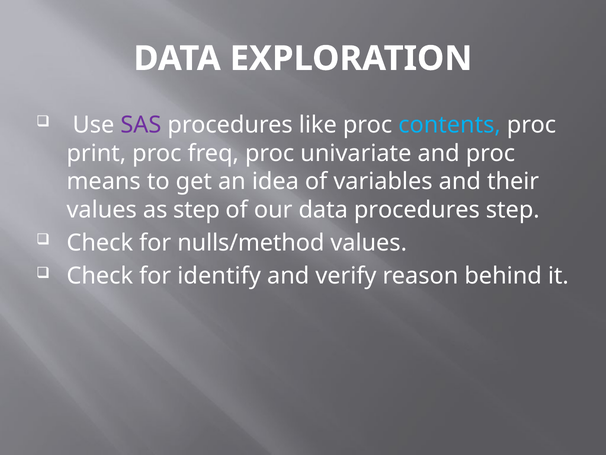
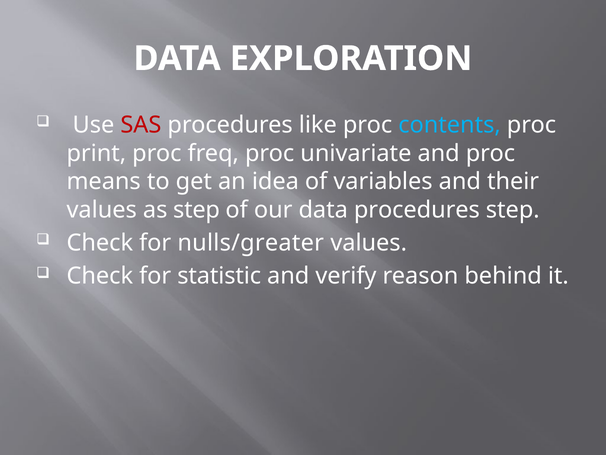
SAS colour: purple -> red (141, 125)
nulls/method: nulls/method -> nulls/greater (251, 243)
identify: identify -> statistic (219, 276)
